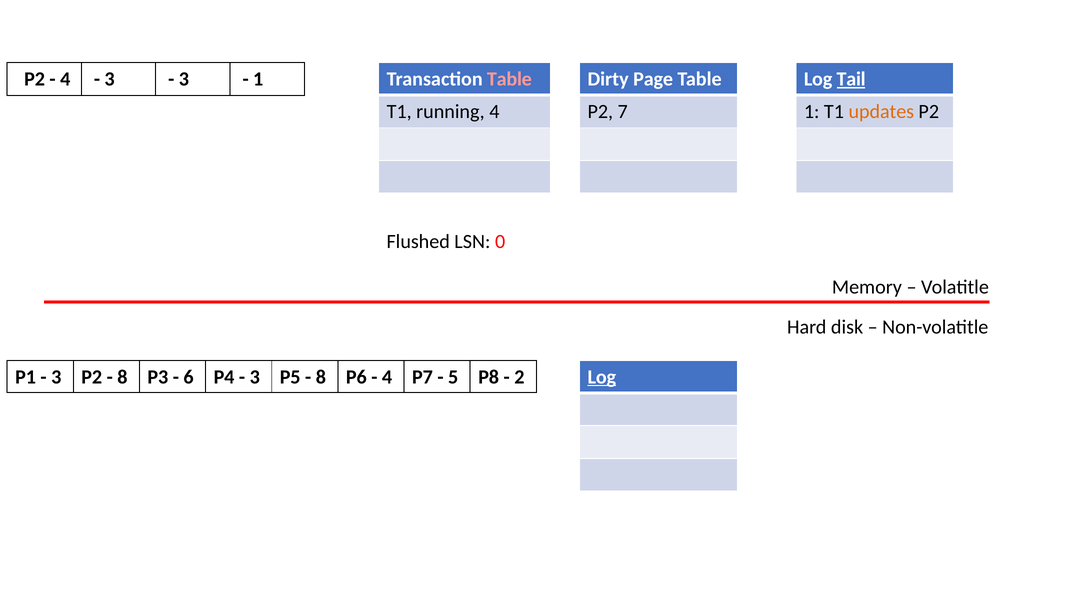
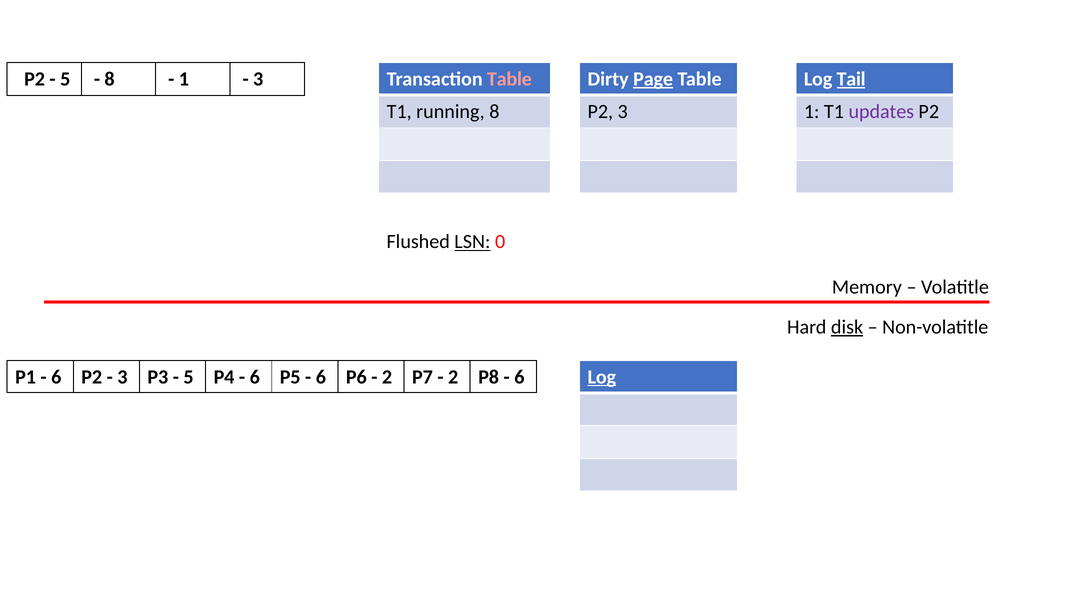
Page underline: none -> present (653, 79)
4: 4 -> 5 (65, 79)
3: 3 -> 8 (110, 79)
3: 3 -> 1 (184, 79)
1: 1 -> 3 (258, 79)
running 4: 4 -> 8 (494, 112)
P2 7: 7 -> 3 (623, 112)
updates colour: orange -> purple (881, 112)
LSN underline: none -> present (472, 242)
disk underline: none -> present (847, 327)
3: 3 -> 6 (56, 377)
8: 8 -> 3 (122, 377)
6: 6 -> 5 (189, 377)
3: 3 -> 6 (255, 377)
8: 8 -> 6 (321, 377)
4: 4 -> 2 (387, 377)
5: 5 -> 2 (453, 377)
2: 2 -> 6 (519, 377)
